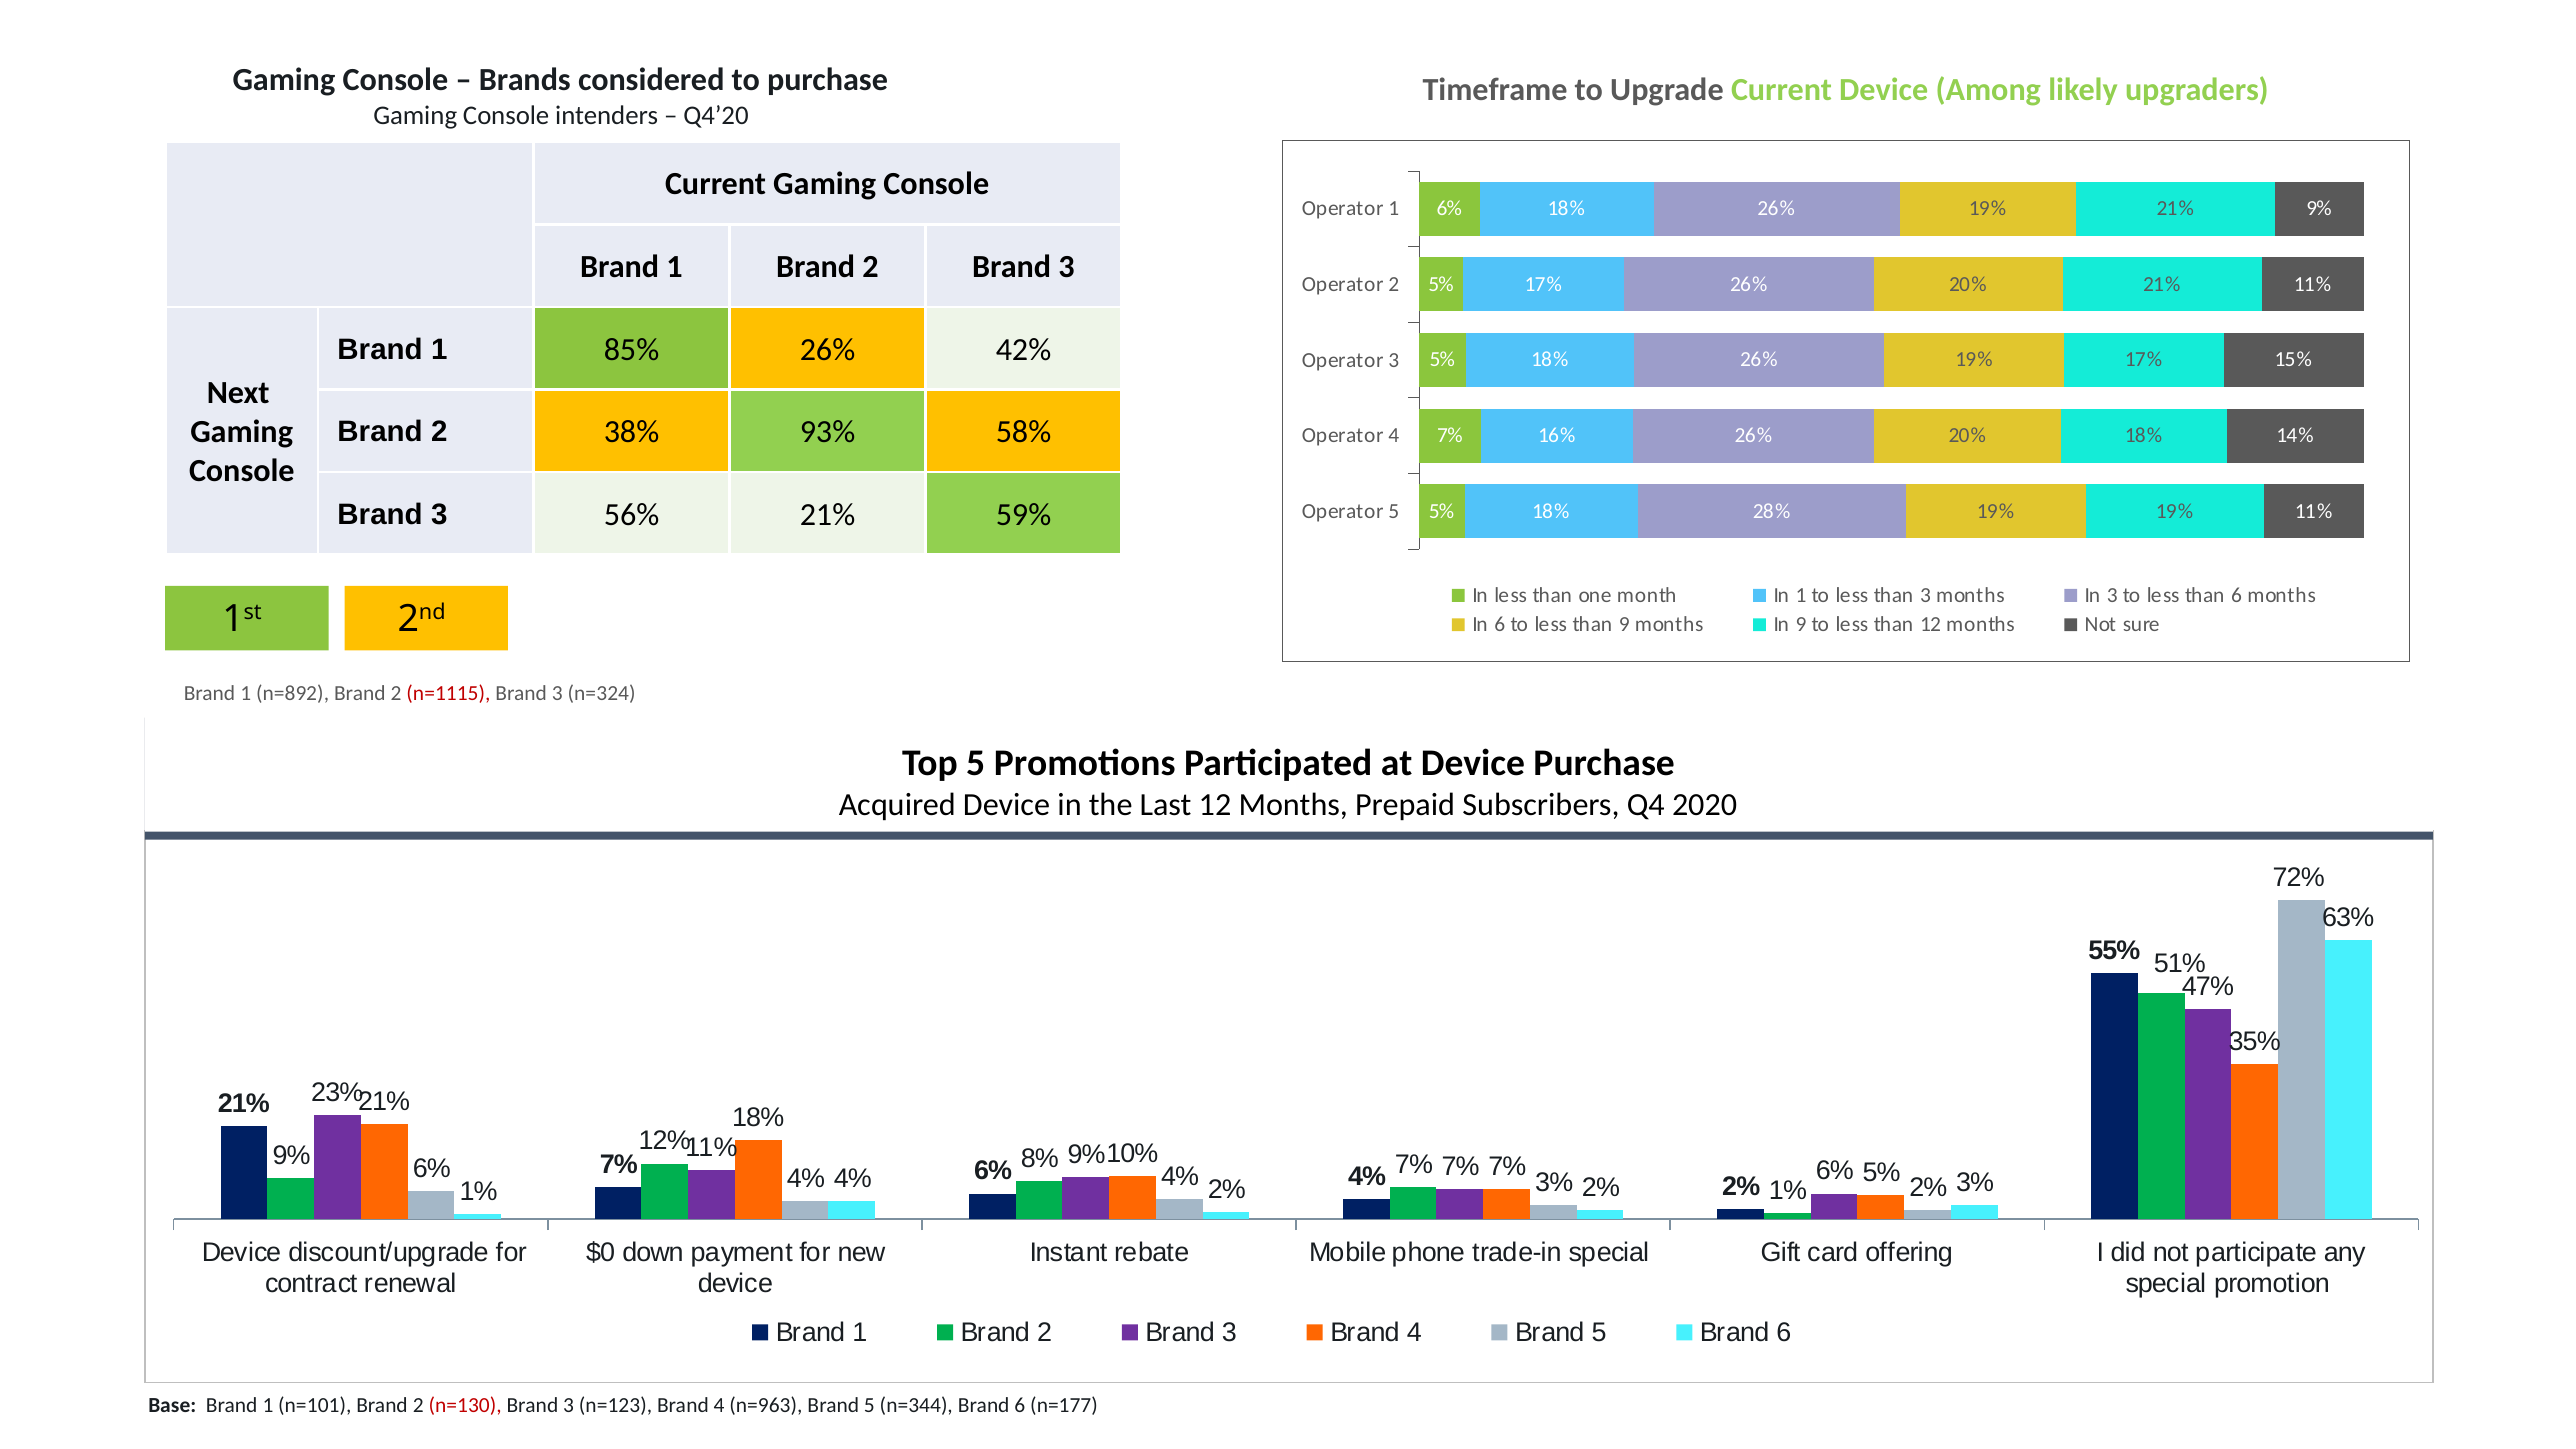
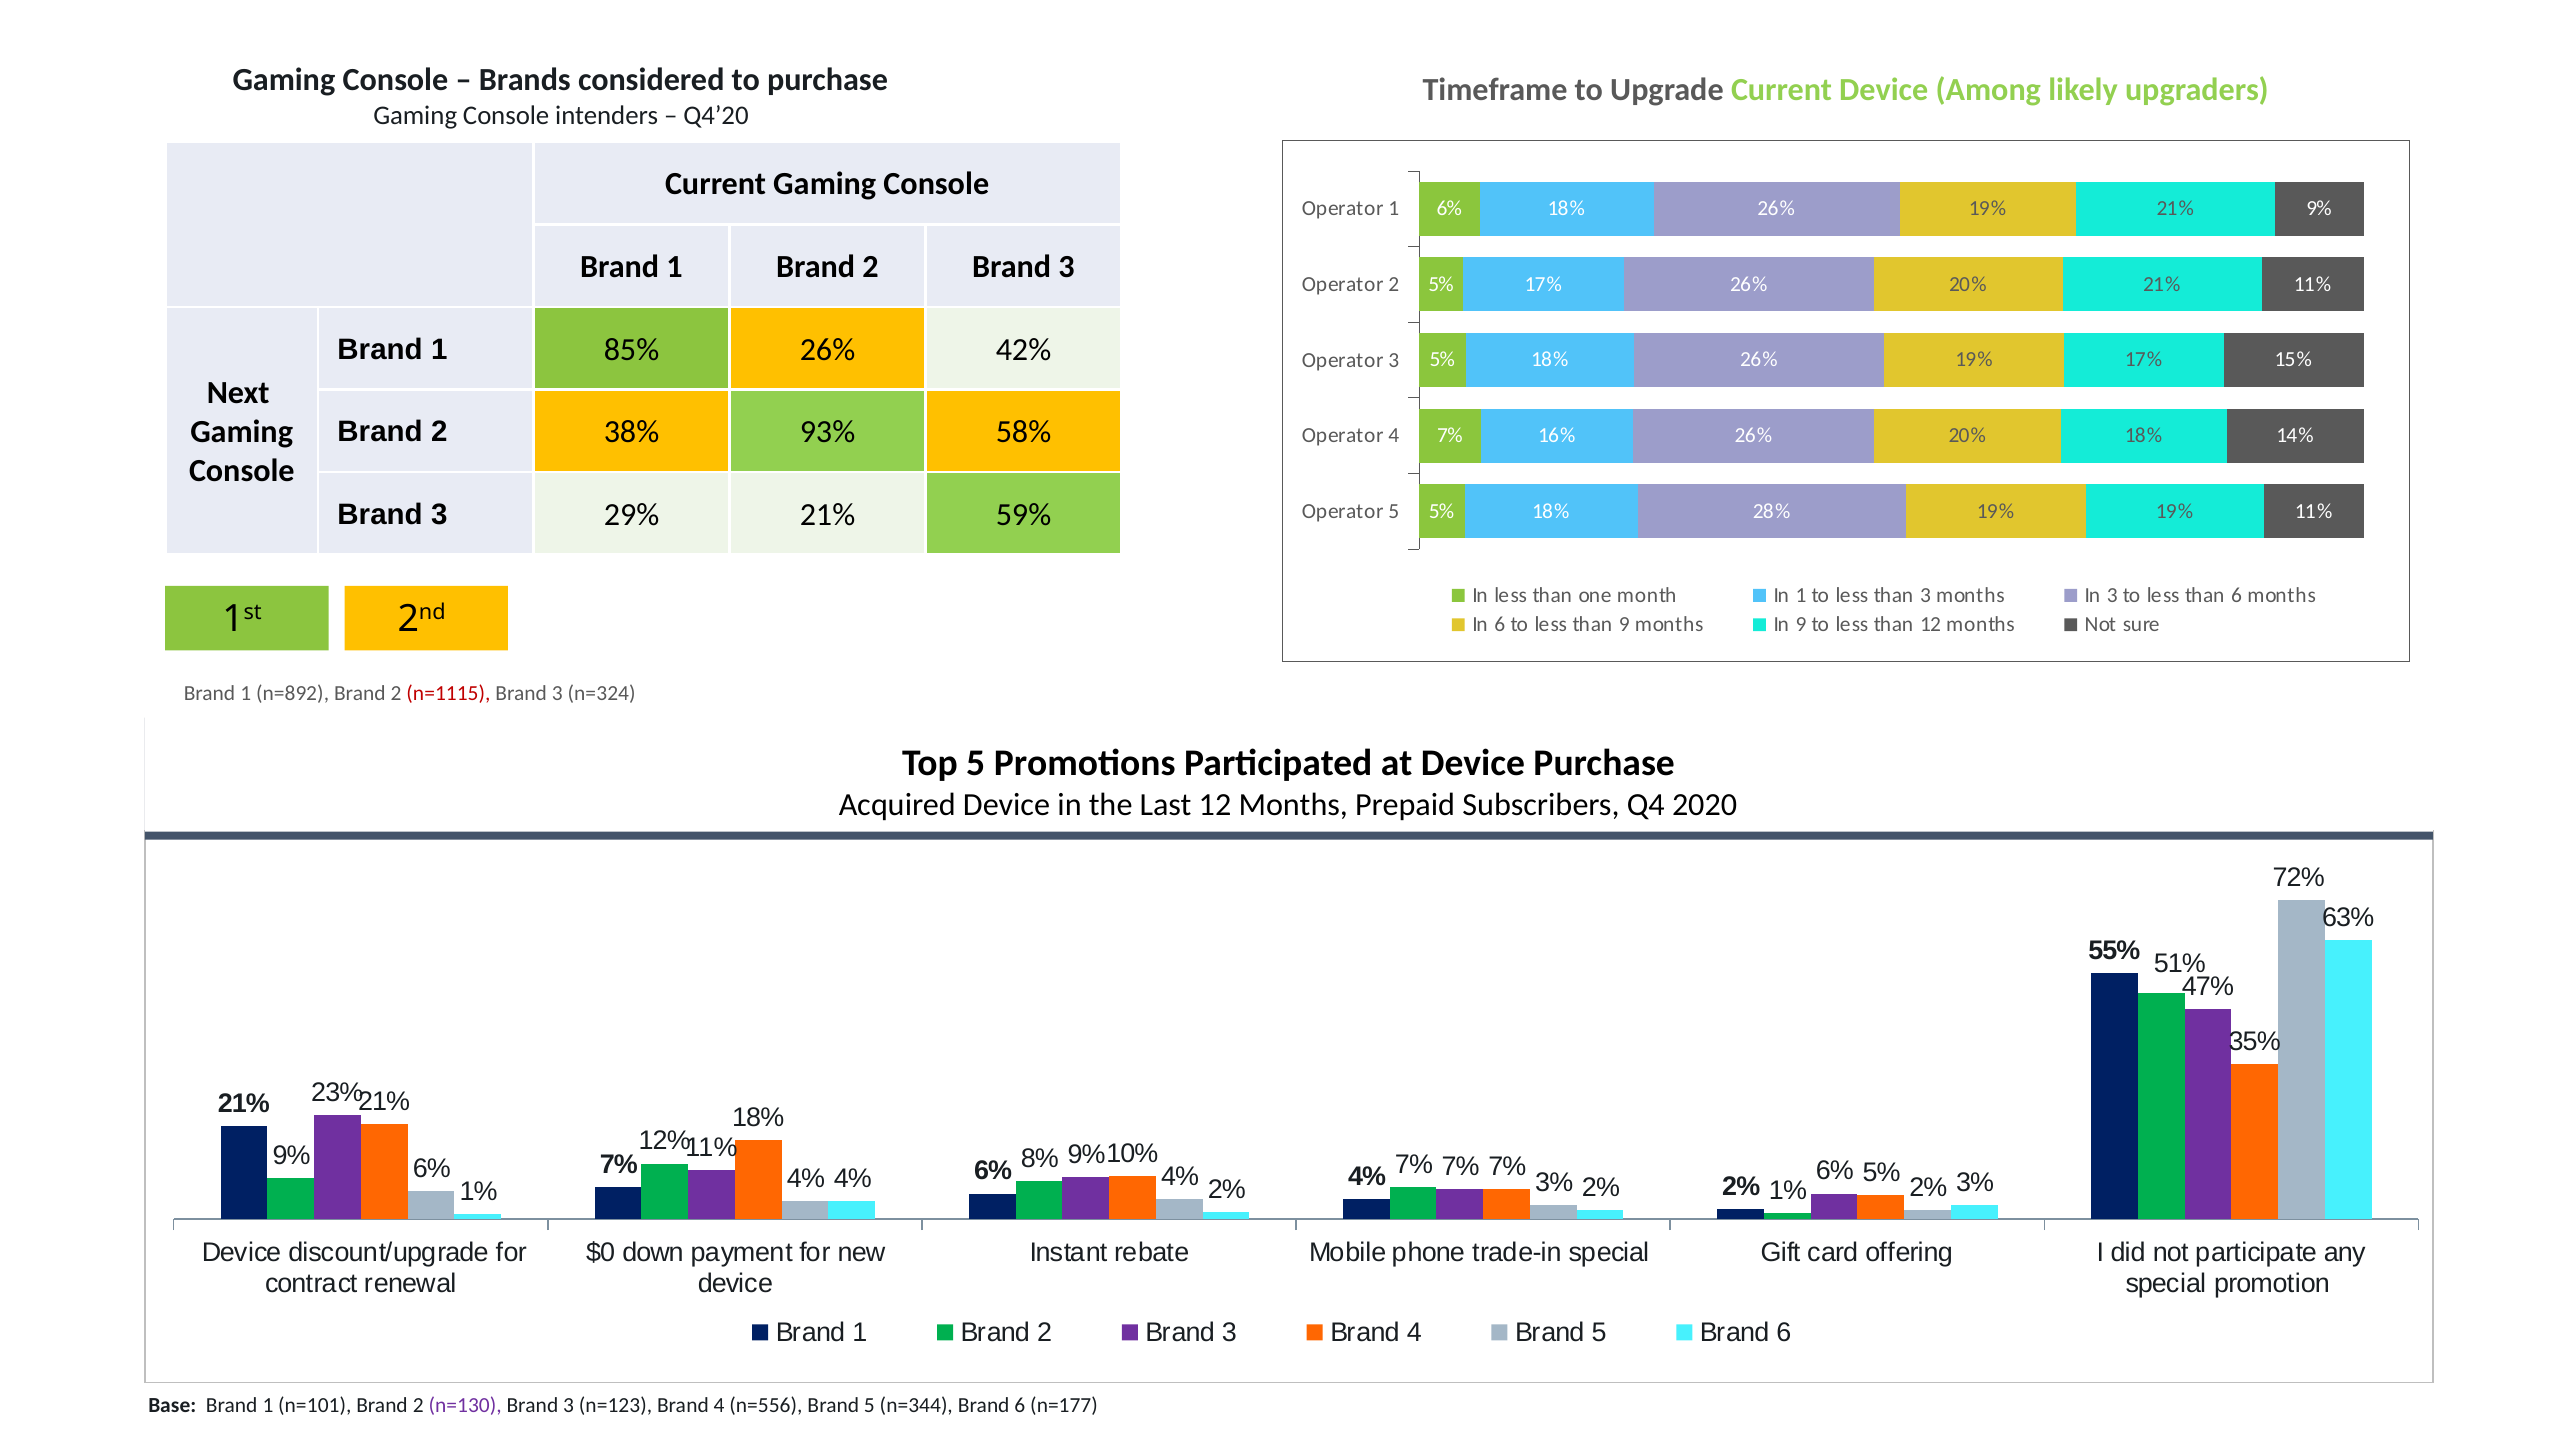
56%: 56% -> 29% (632, 515)
n=130 colour: red -> purple (465, 1406)
n=963: n=963 -> n=556 (766, 1406)
